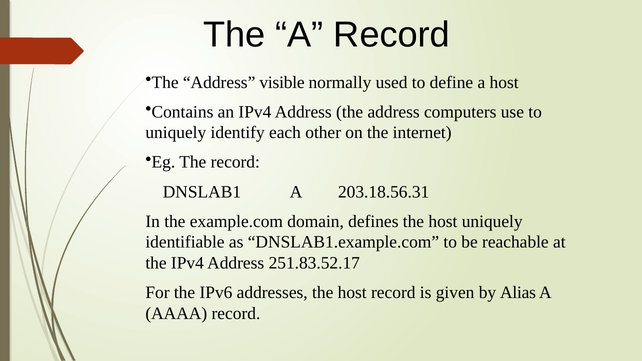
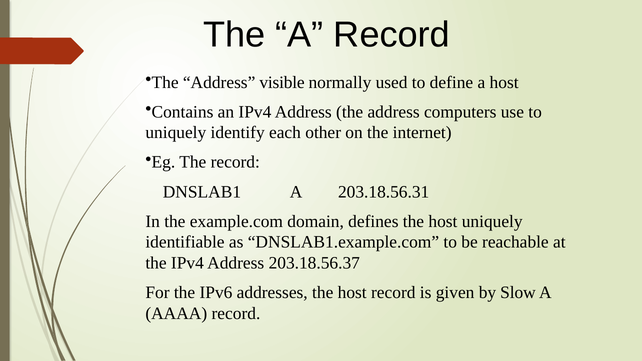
251.83.52.17: 251.83.52.17 -> 203.18.56.37 (314, 263)
Alias: Alias -> Slow (518, 293)
